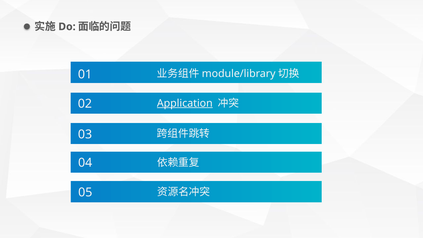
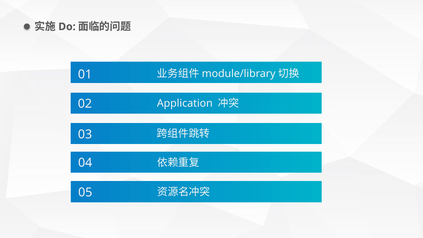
Application underline: present -> none (185, 103)
